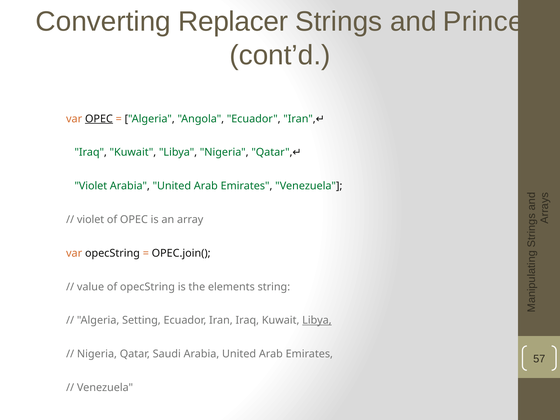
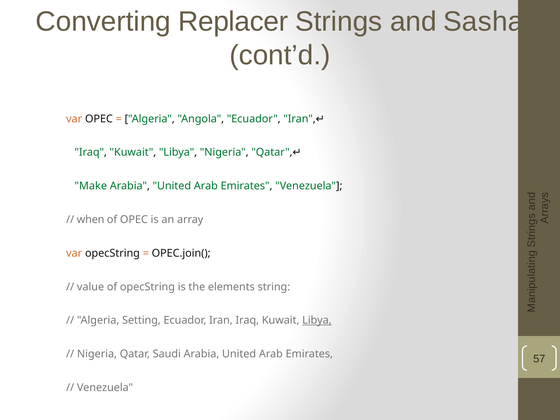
Prince: Prince -> Sasha (483, 22)
OPEC underline: present -> none (99, 119)
Violet: Violet -> Make (91, 186)
violet: violet -> when (91, 220)
